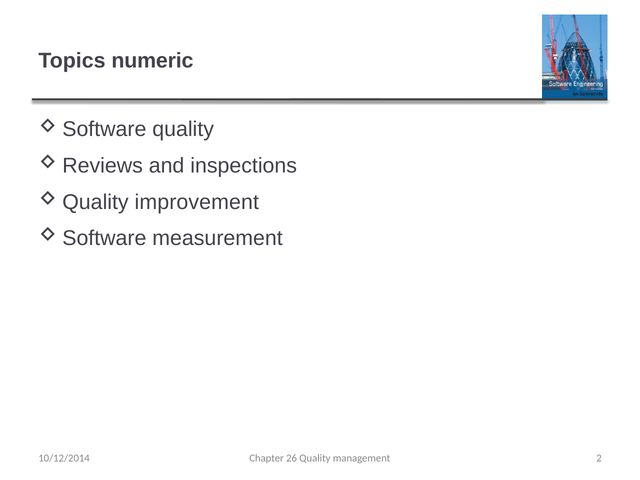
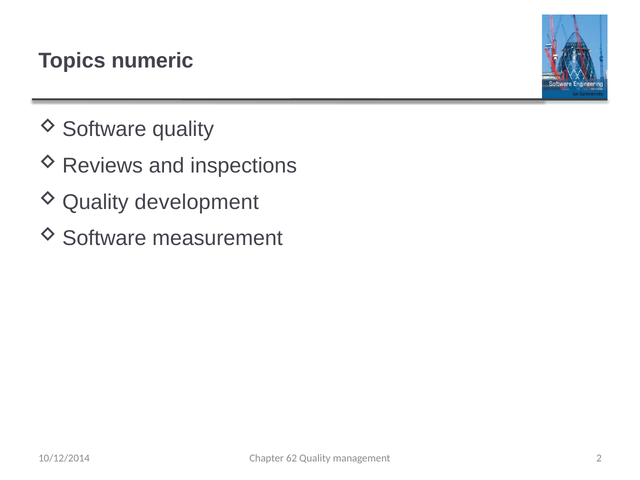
improvement: improvement -> development (197, 202)
26: 26 -> 62 (292, 458)
